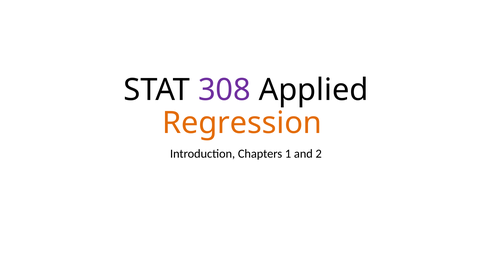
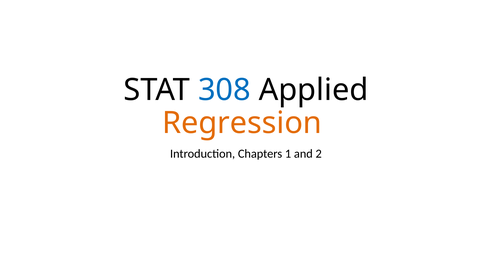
308 colour: purple -> blue (224, 90)
